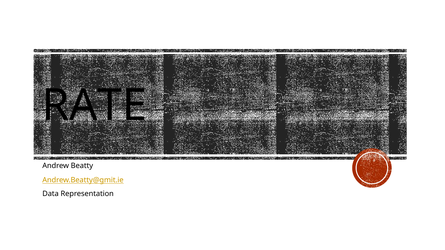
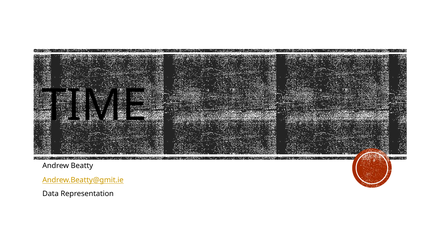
RATE: RATE -> TIME (94, 106)
